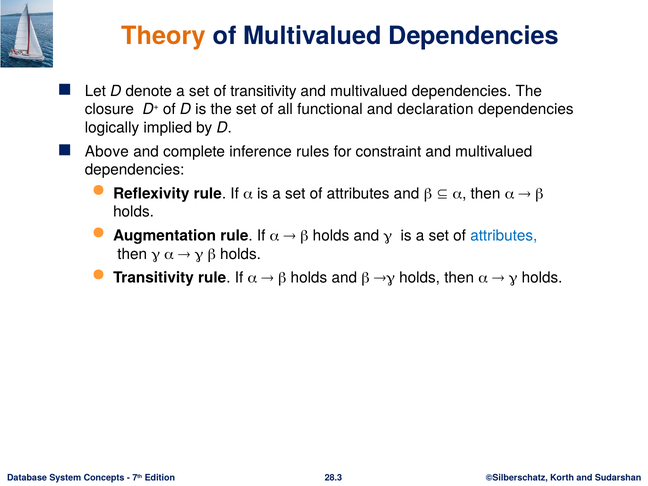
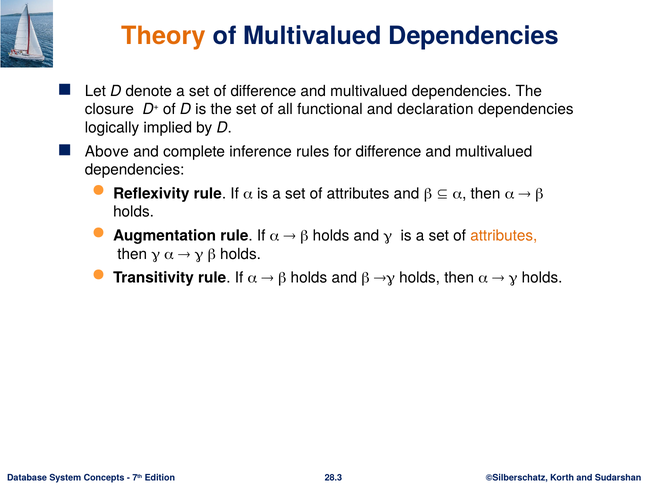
of transitivity: transitivity -> difference (263, 91)
for constraint: constraint -> difference (388, 151)
attributes colour: blue -> orange (504, 236)
